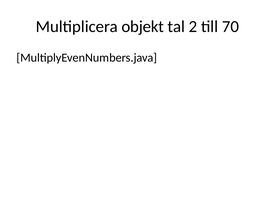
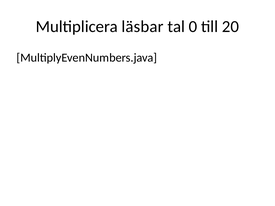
objekt: objekt -> läsbar (143, 27)
2: 2 -> 0 (193, 27)
70: 70 -> 20 (230, 27)
